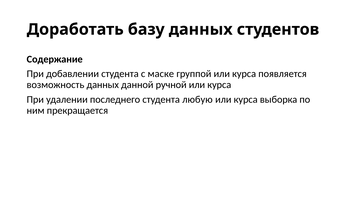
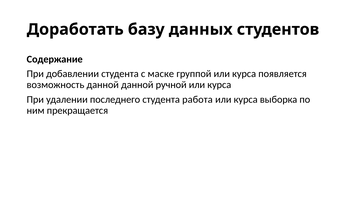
возможность данных: данных -> данной (103, 85)
любую: любую -> работа (197, 99)
